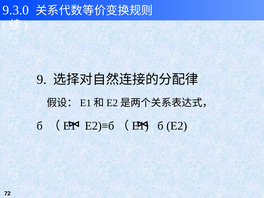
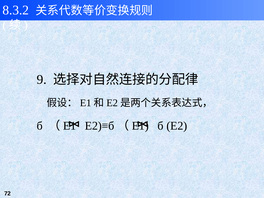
9.3.0: 9.3.0 -> 8.3.2 (16, 10)
